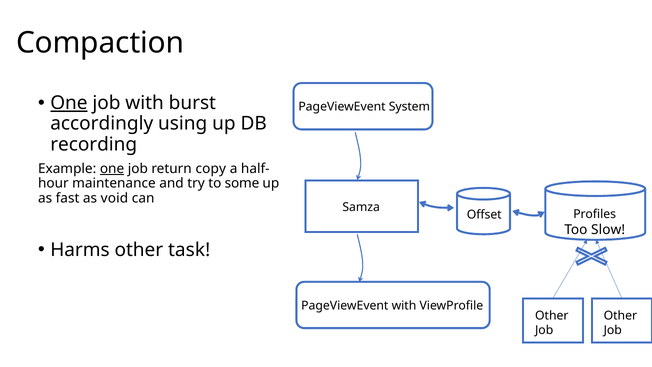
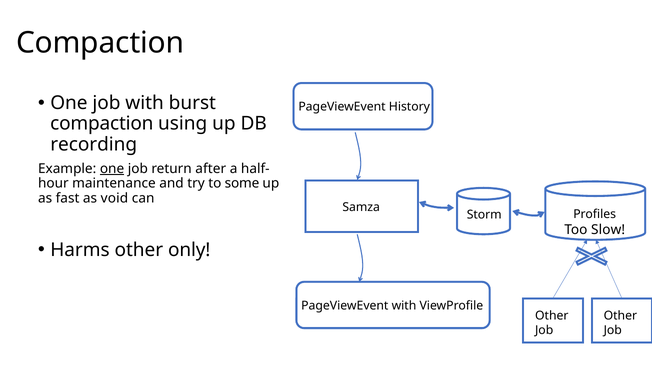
One underline: present -> none (69, 103)
System: System -> History (409, 107)
accordingly: accordingly -> compaction (102, 124)
copy: copy -> after (211, 169)
Offset: Offset -> Storm (484, 215)
task: task -> only (189, 250)
